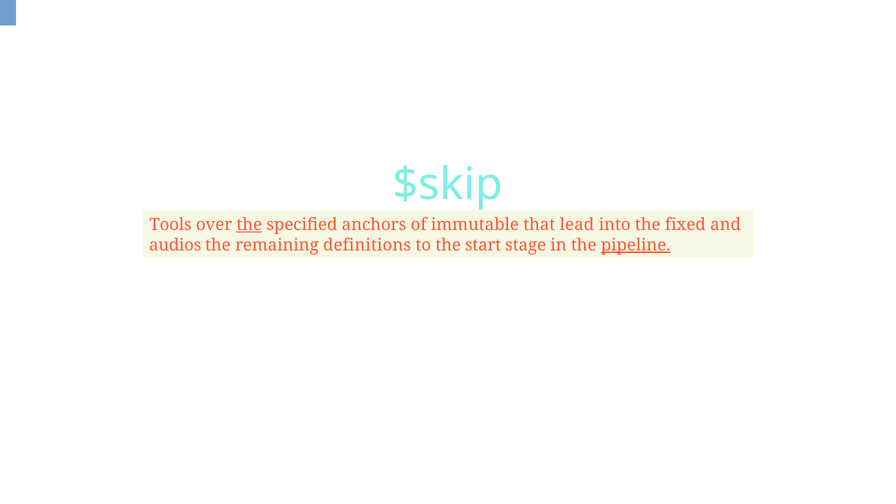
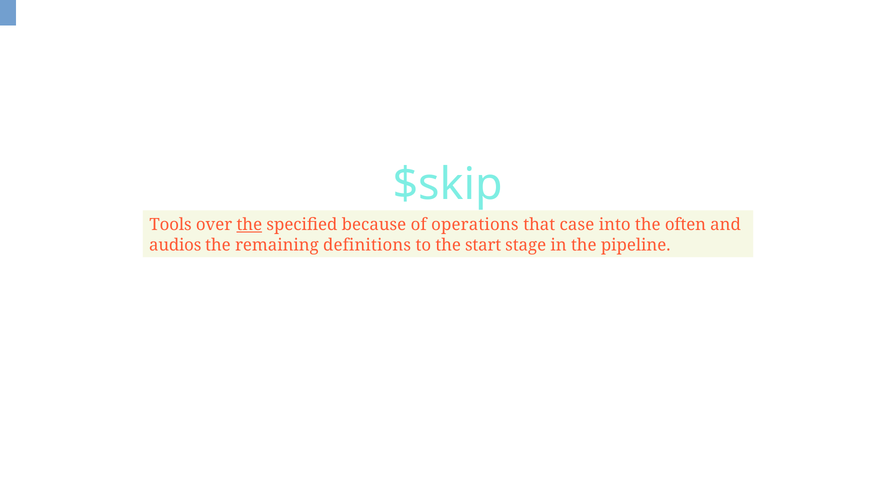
anchors: anchors -> because (374, 225)
immutable: immutable -> operations (475, 225)
lead: lead -> case (577, 225)
fixed: fixed -> often (685, 225)
pipeline underline: present -> none (636, 245)
